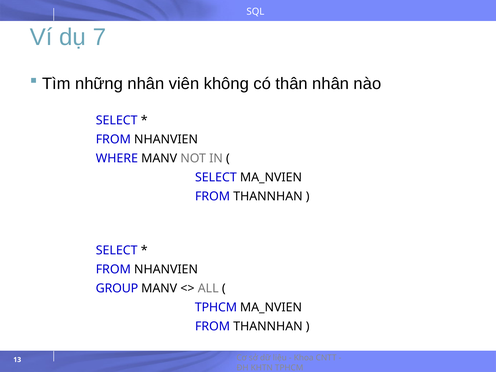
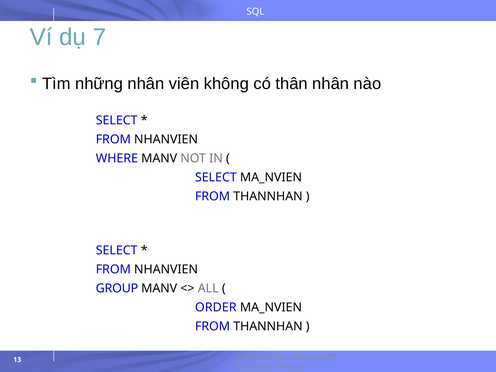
TPHCM: TPHCM -> ORDER (216, 308)
